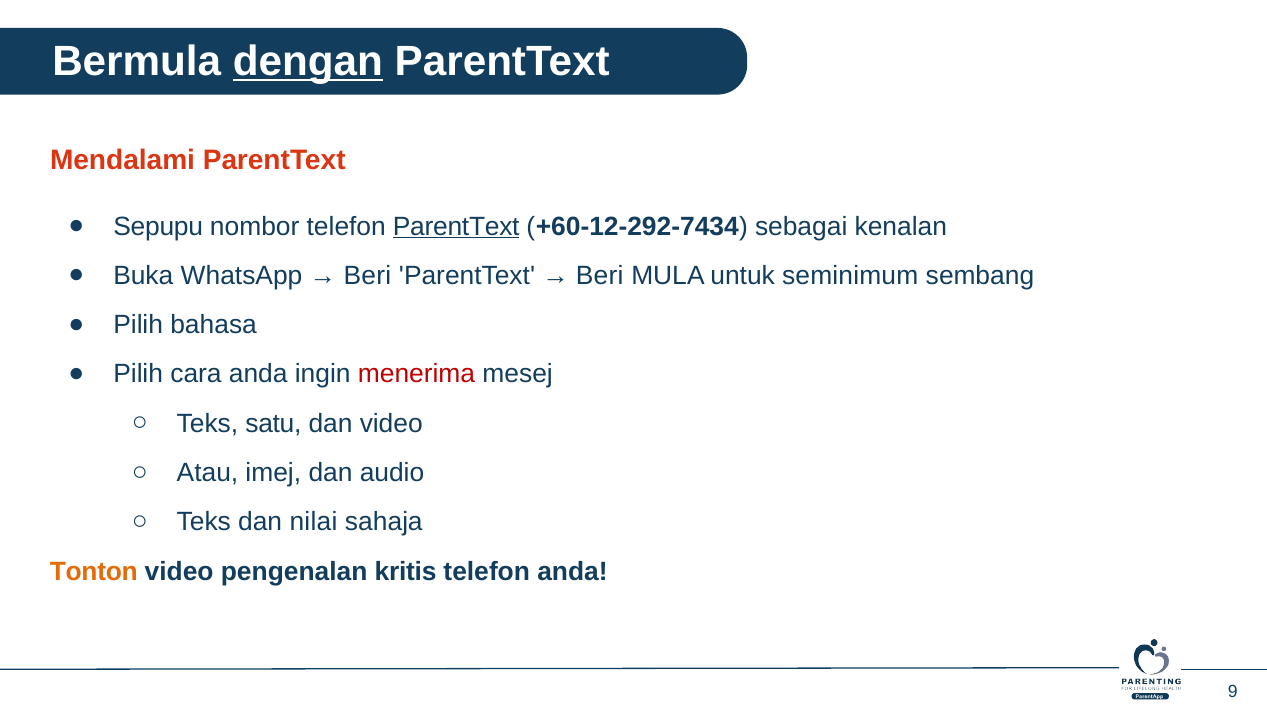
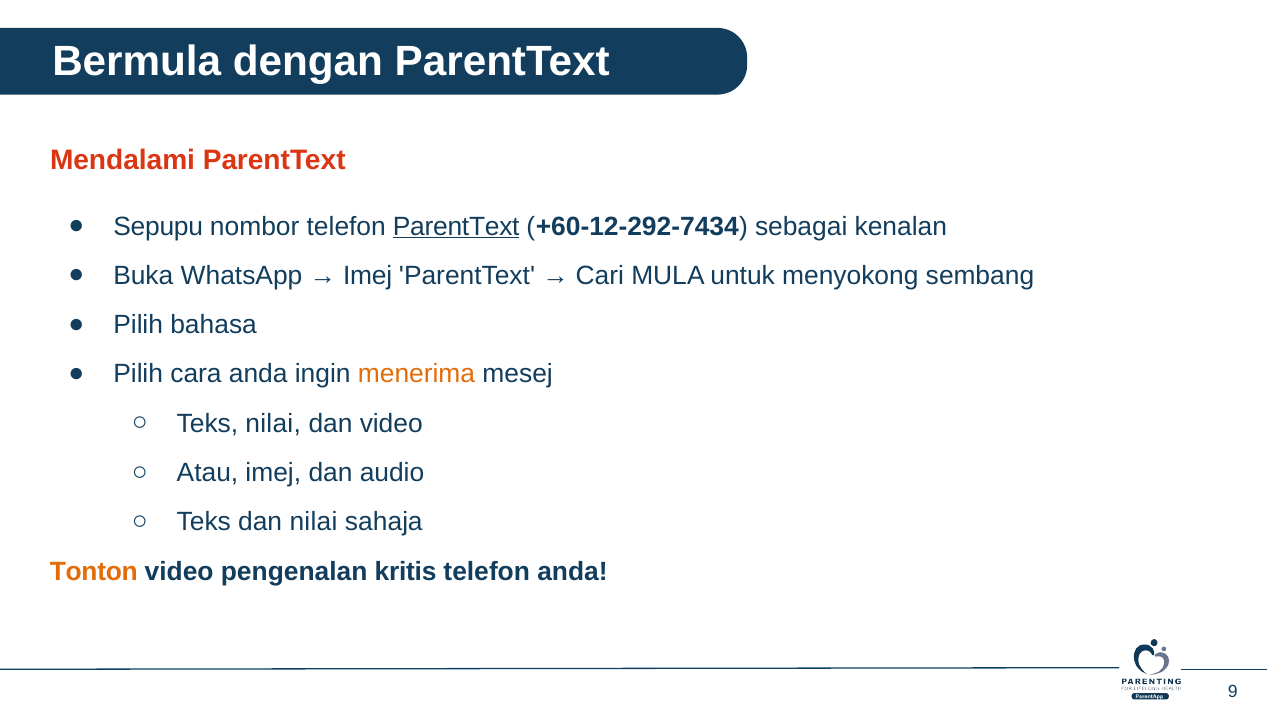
dengan underline: present -> none (308, 62)
Beri: Beri -> Imej (368, 276)
Beri: Beri -> Cari (600, 276)
seminimum: seminimum -> menyokong (850, 276)
menerima colour: red -> orange (416, 374)
Teks satu: satu -> nilai (273, 423)
